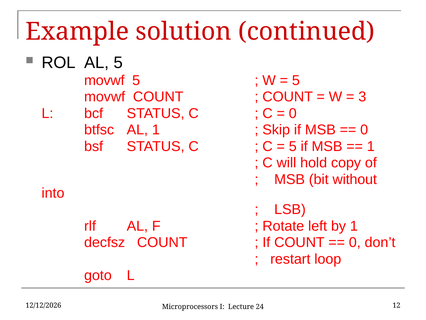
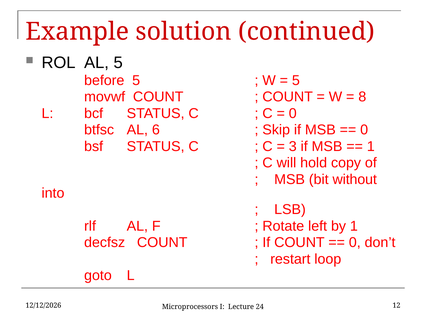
movwf: movwf -> before (104, 80)
3: 3 -> 8 (362, 97)
AL 1: 1 -> 6 (156, 130)
5: 5 -> 3 (293, 146)
